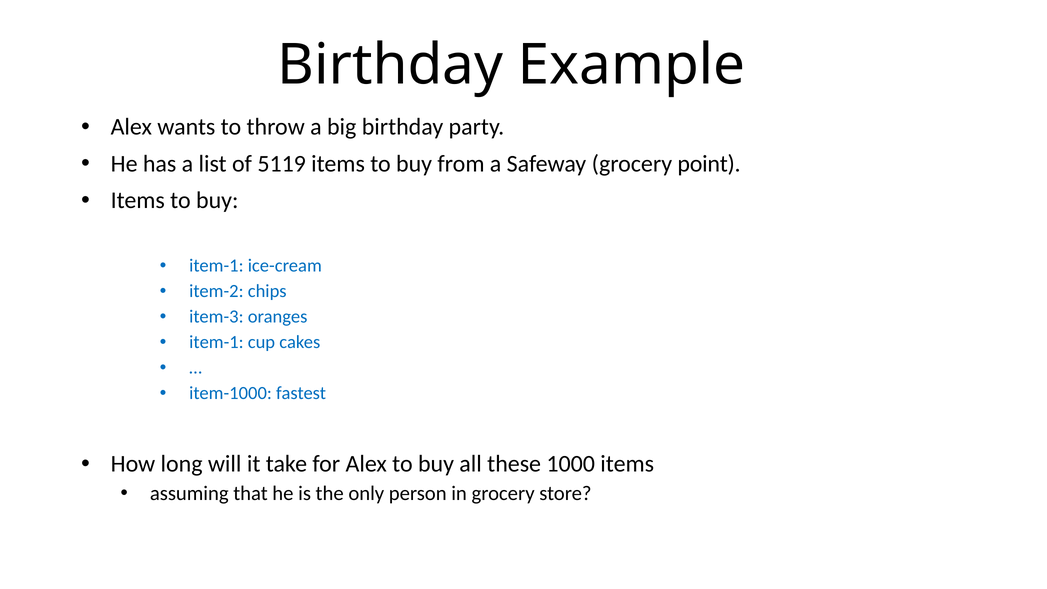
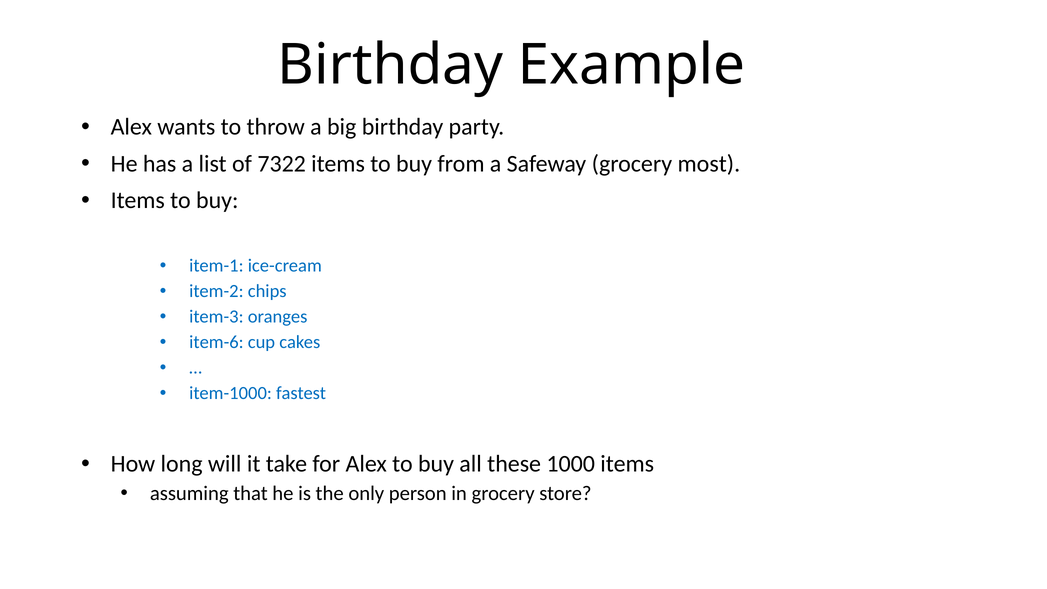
5119: 5119 -> 7322 (282, 164)
point: point -> most (709, 164)
item-1: item-1 -> item-6 (216, 342)
